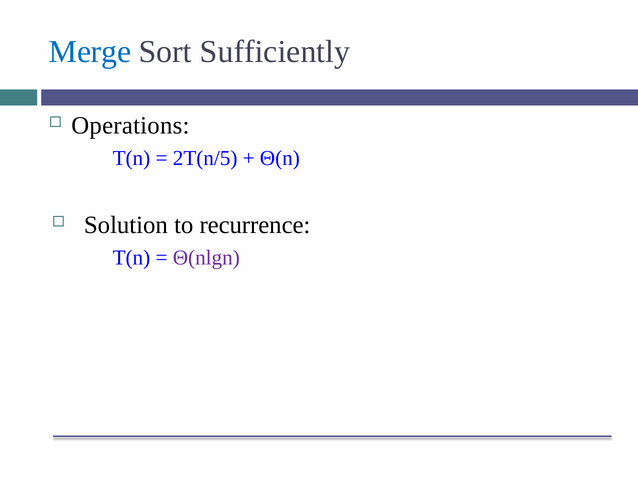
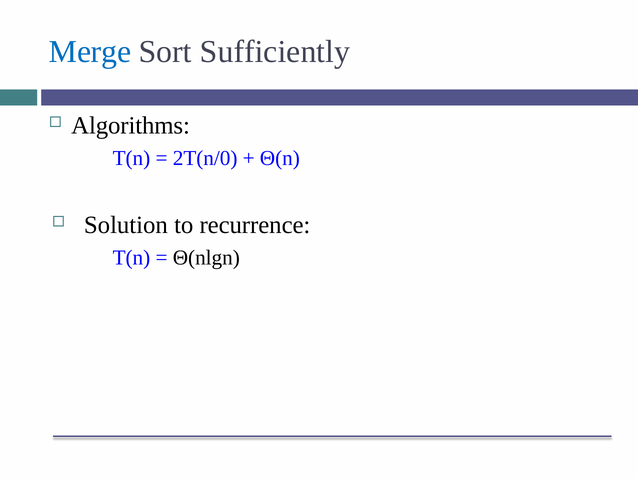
Operations: Operations -> Algorithms (131, 125)
2T(n/5: 2T(n/5 -> 2T(n/0 (205, 158)
Θ(nlgn colour: purple -> black (206, 257)
